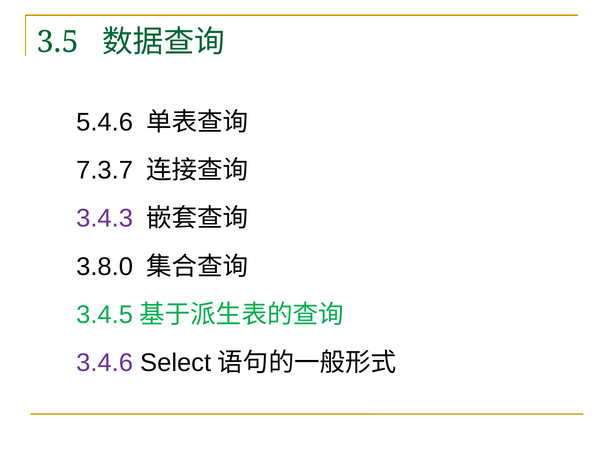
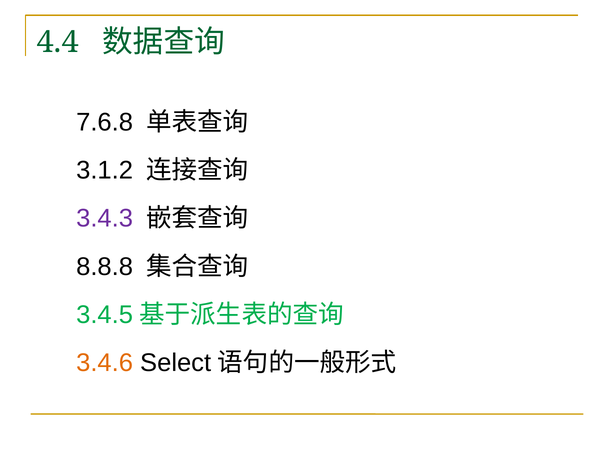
3.5: 3.5 -> 4.4 (58, 42)
5.4.6: 5.4.6 -> 7.6.8 (105, 123)
7.3.7: 7.3.7 -> 3.1.2 (105, 171)
3.8.0: 3.8.0 -> 8.8.8 (105, 267)
3.4.6 colour: purple -> orange (105, 363)
